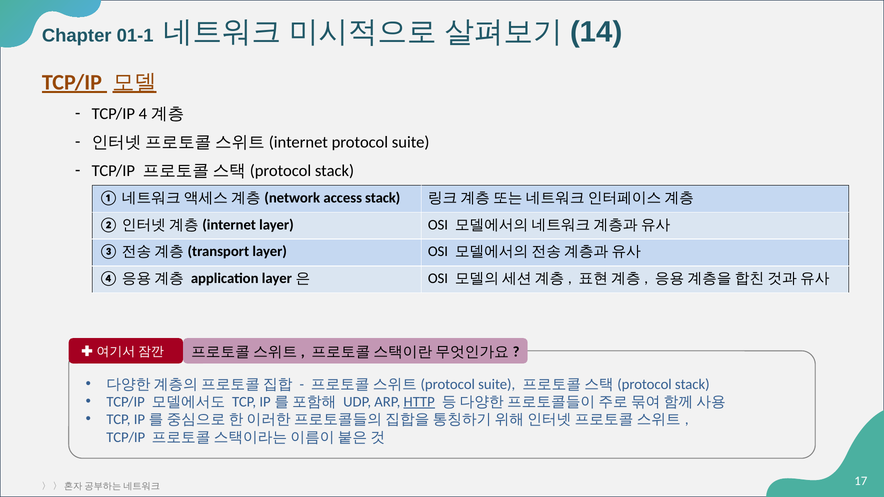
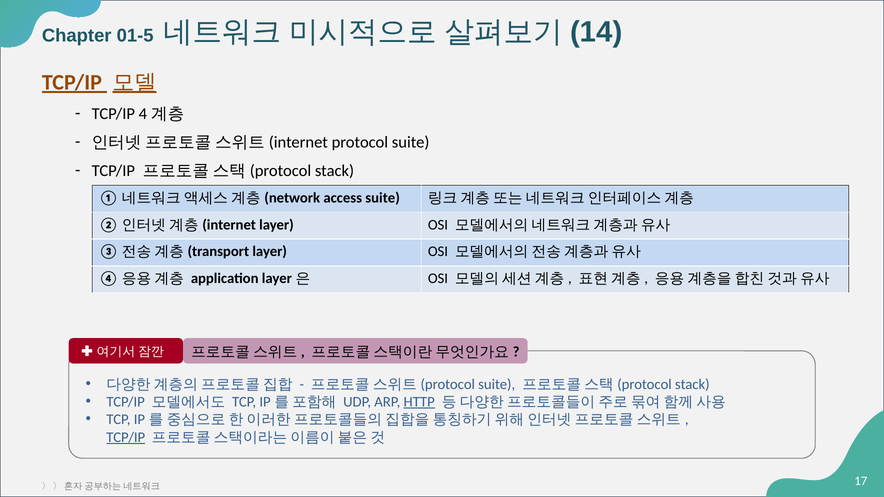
01-1: 01-1 -> 01-5 (135, 36)
access stack: stack -> suite (383, 198)
TCP/IP underline: none -> present (126, 437)
